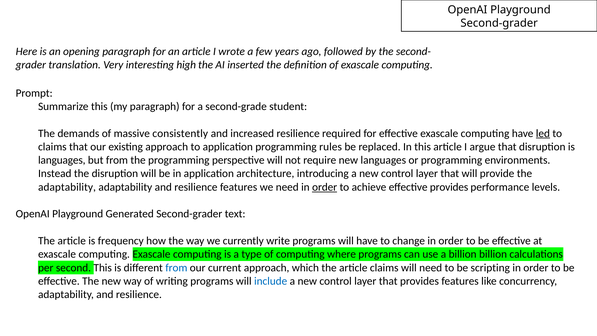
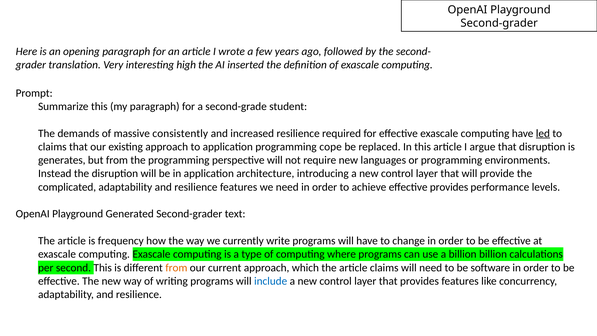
rules: rules -> cope (331, 147)
languages: languages -> generates (62, 160)
adaptability: adaptability -> complicated (67, 187)
order underline: present -> none (325, 187)
from colour: blue -> orange (176, 268)
scripting: scripting -> software (490, 268)
